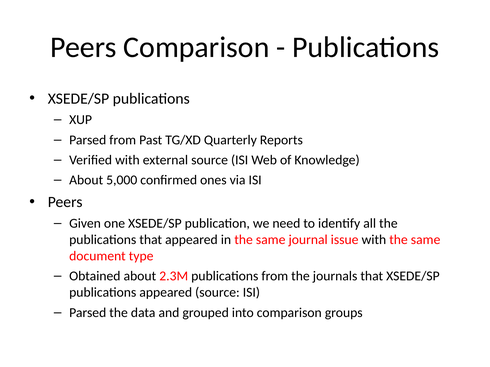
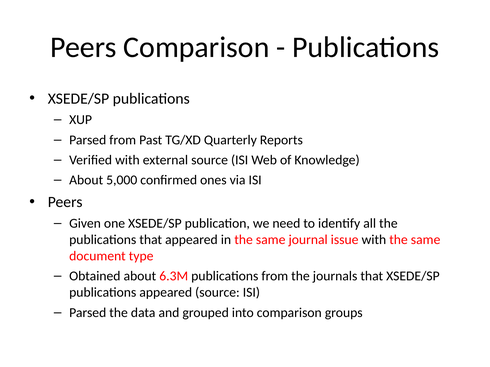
2.3M: 2.3M -> 6.3M (174, 277)
